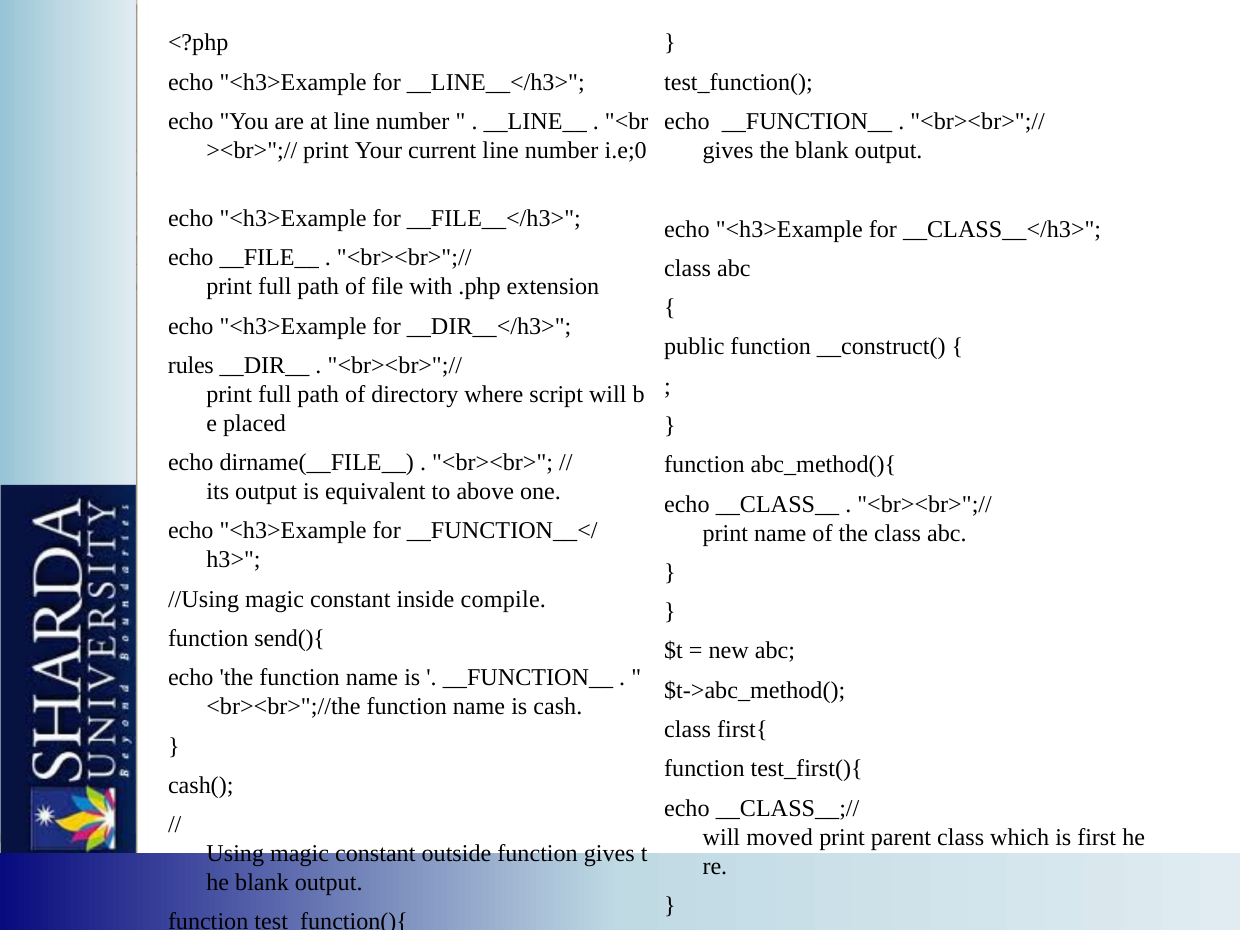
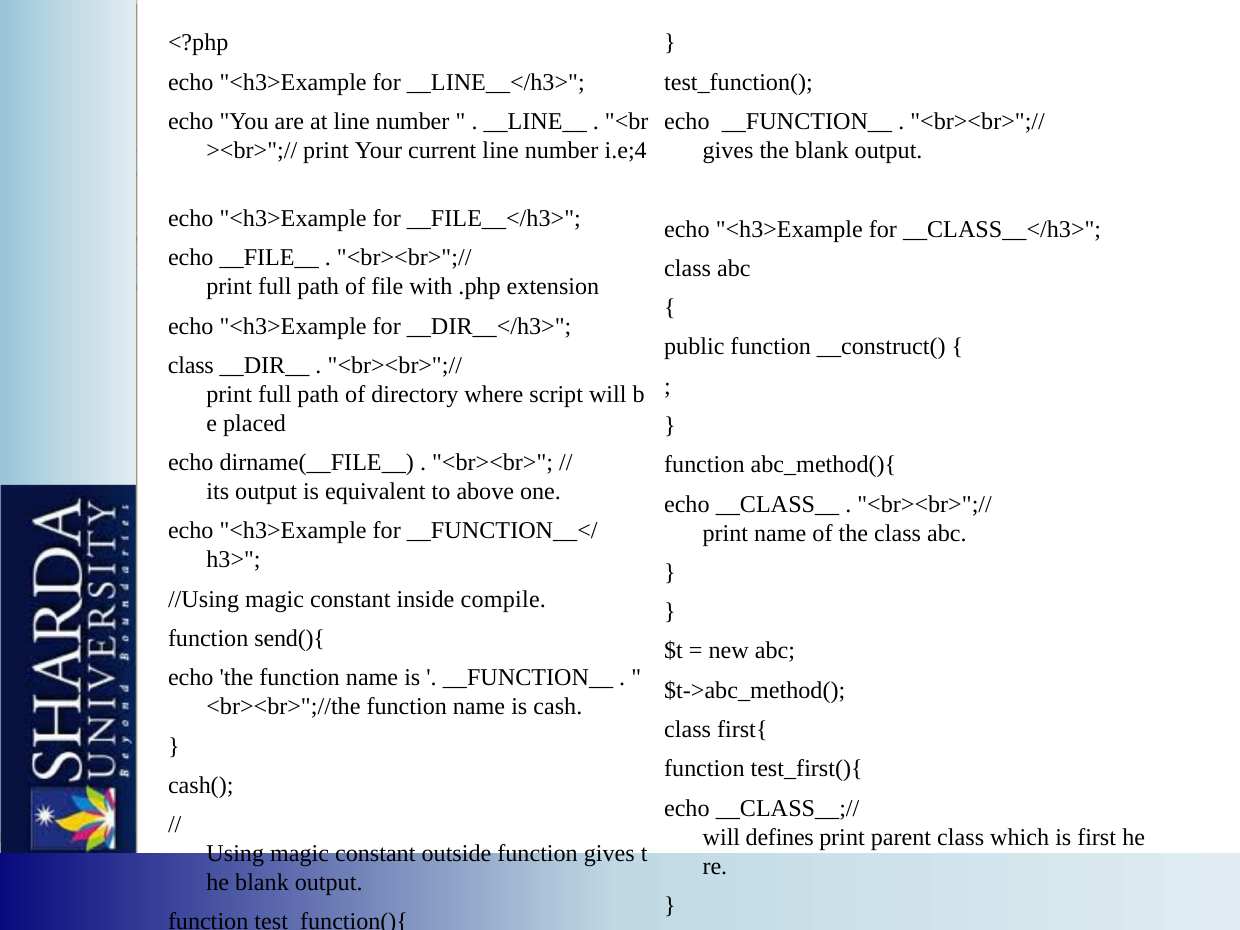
i.e;0: i.e;0 -> i.e;4 (626, 150)
rules: rules -> class (191, 366)
moved: moved -> defines (780, 837)
